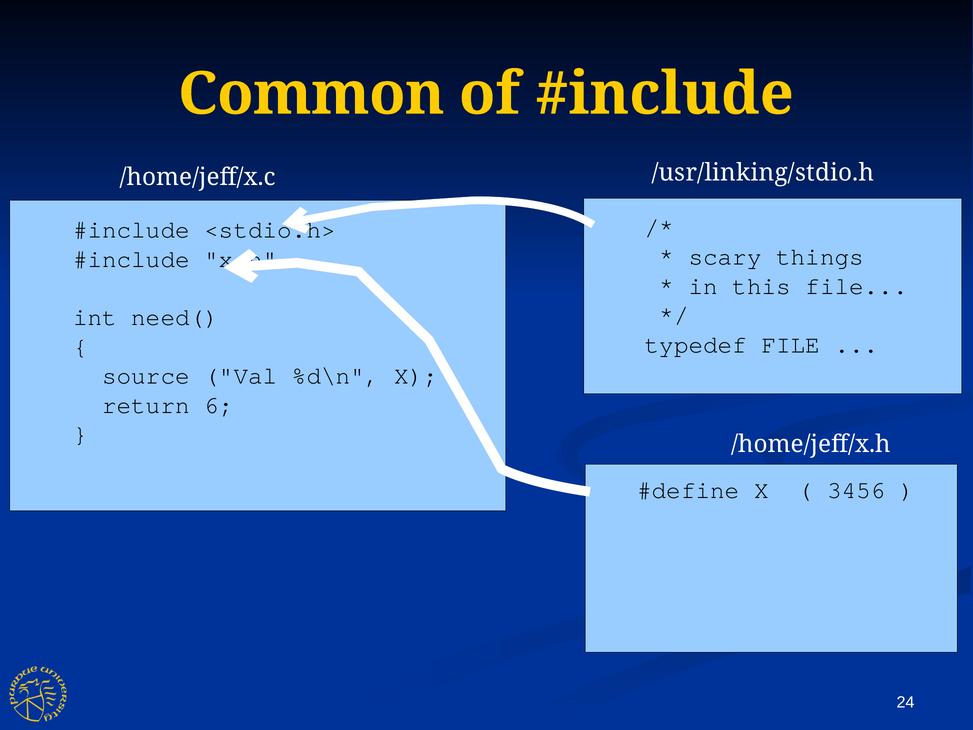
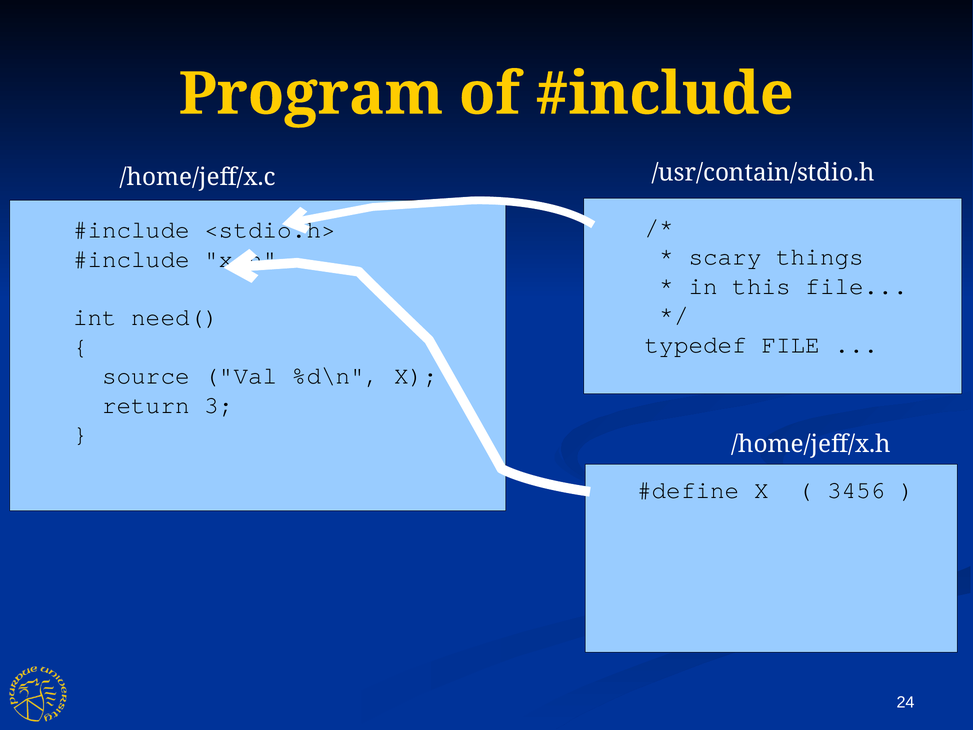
Common: Common -> Program (311, 94)
/usr/linking/stdio.h: /usr/linking/stdio.h -> /usr/contain/stdio.h (763, 173)
6: 6 -> 3 (219, 405)
